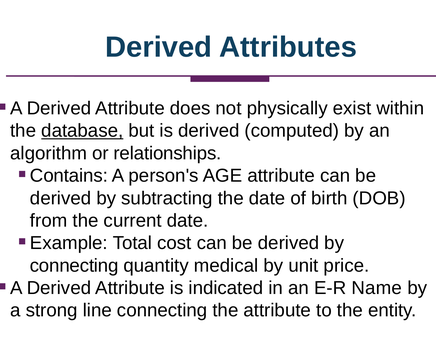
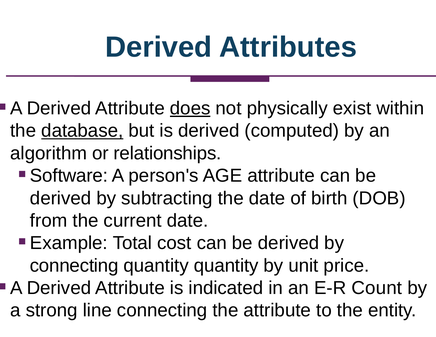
does underline: none -> present (190, 108)
Contains: Contains -> Software (69, 176)
quantity medical: medical -> quantity (226, 265)
Name: Name -> Count (377, 288)
